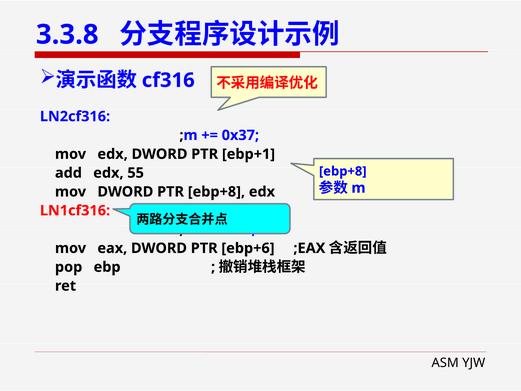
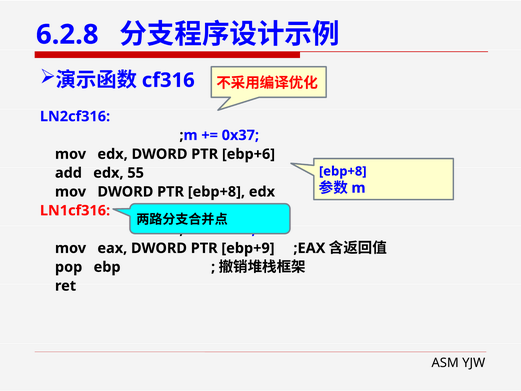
3.3.8: 3.3.8 -> 6.2.8 (67, 35)
ebp+1: ebp+1 -> ebp+6 (248, 154)
ebp+6: ebp+6 -> ebp+9 (248, 248)
